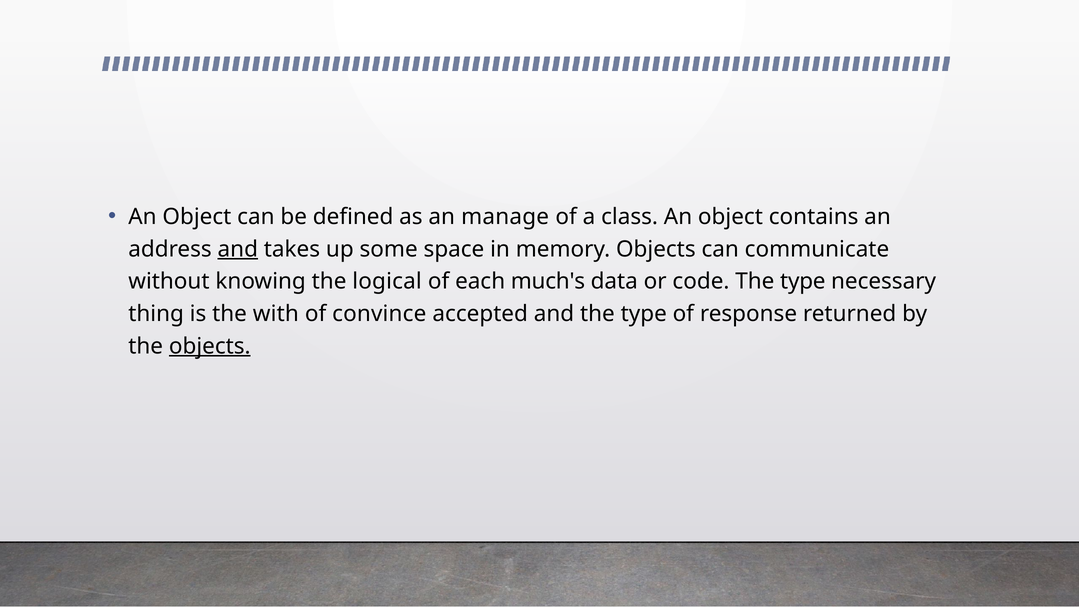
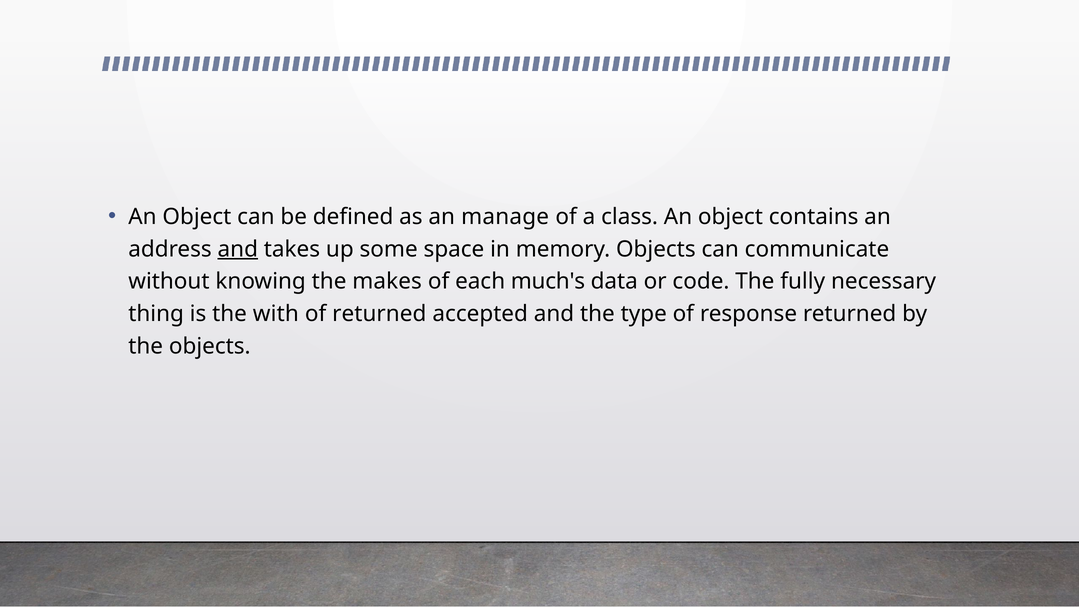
logical: logical -> makes (387, 281)
code The type: type -> fully (803, 281)
of convince: convince -> returned (379, 314)
objects underline: present -> none (210, 346)
